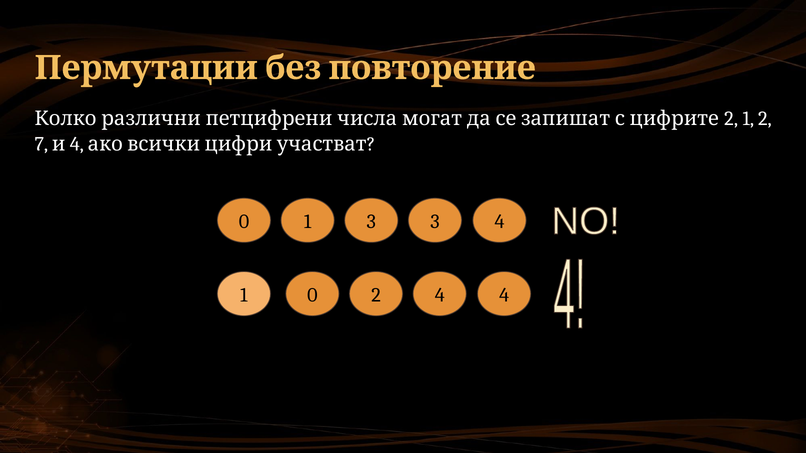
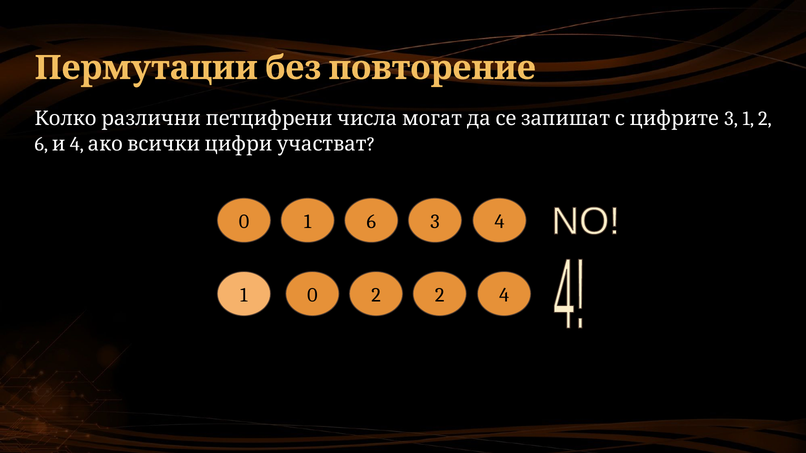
2: 2 -> 3 (731, 119)
7: 7 -> 6 (41, 144)
1 3: 3 -> 6 (371, 222)
2 4: 4 -> 2 (440, 295)
